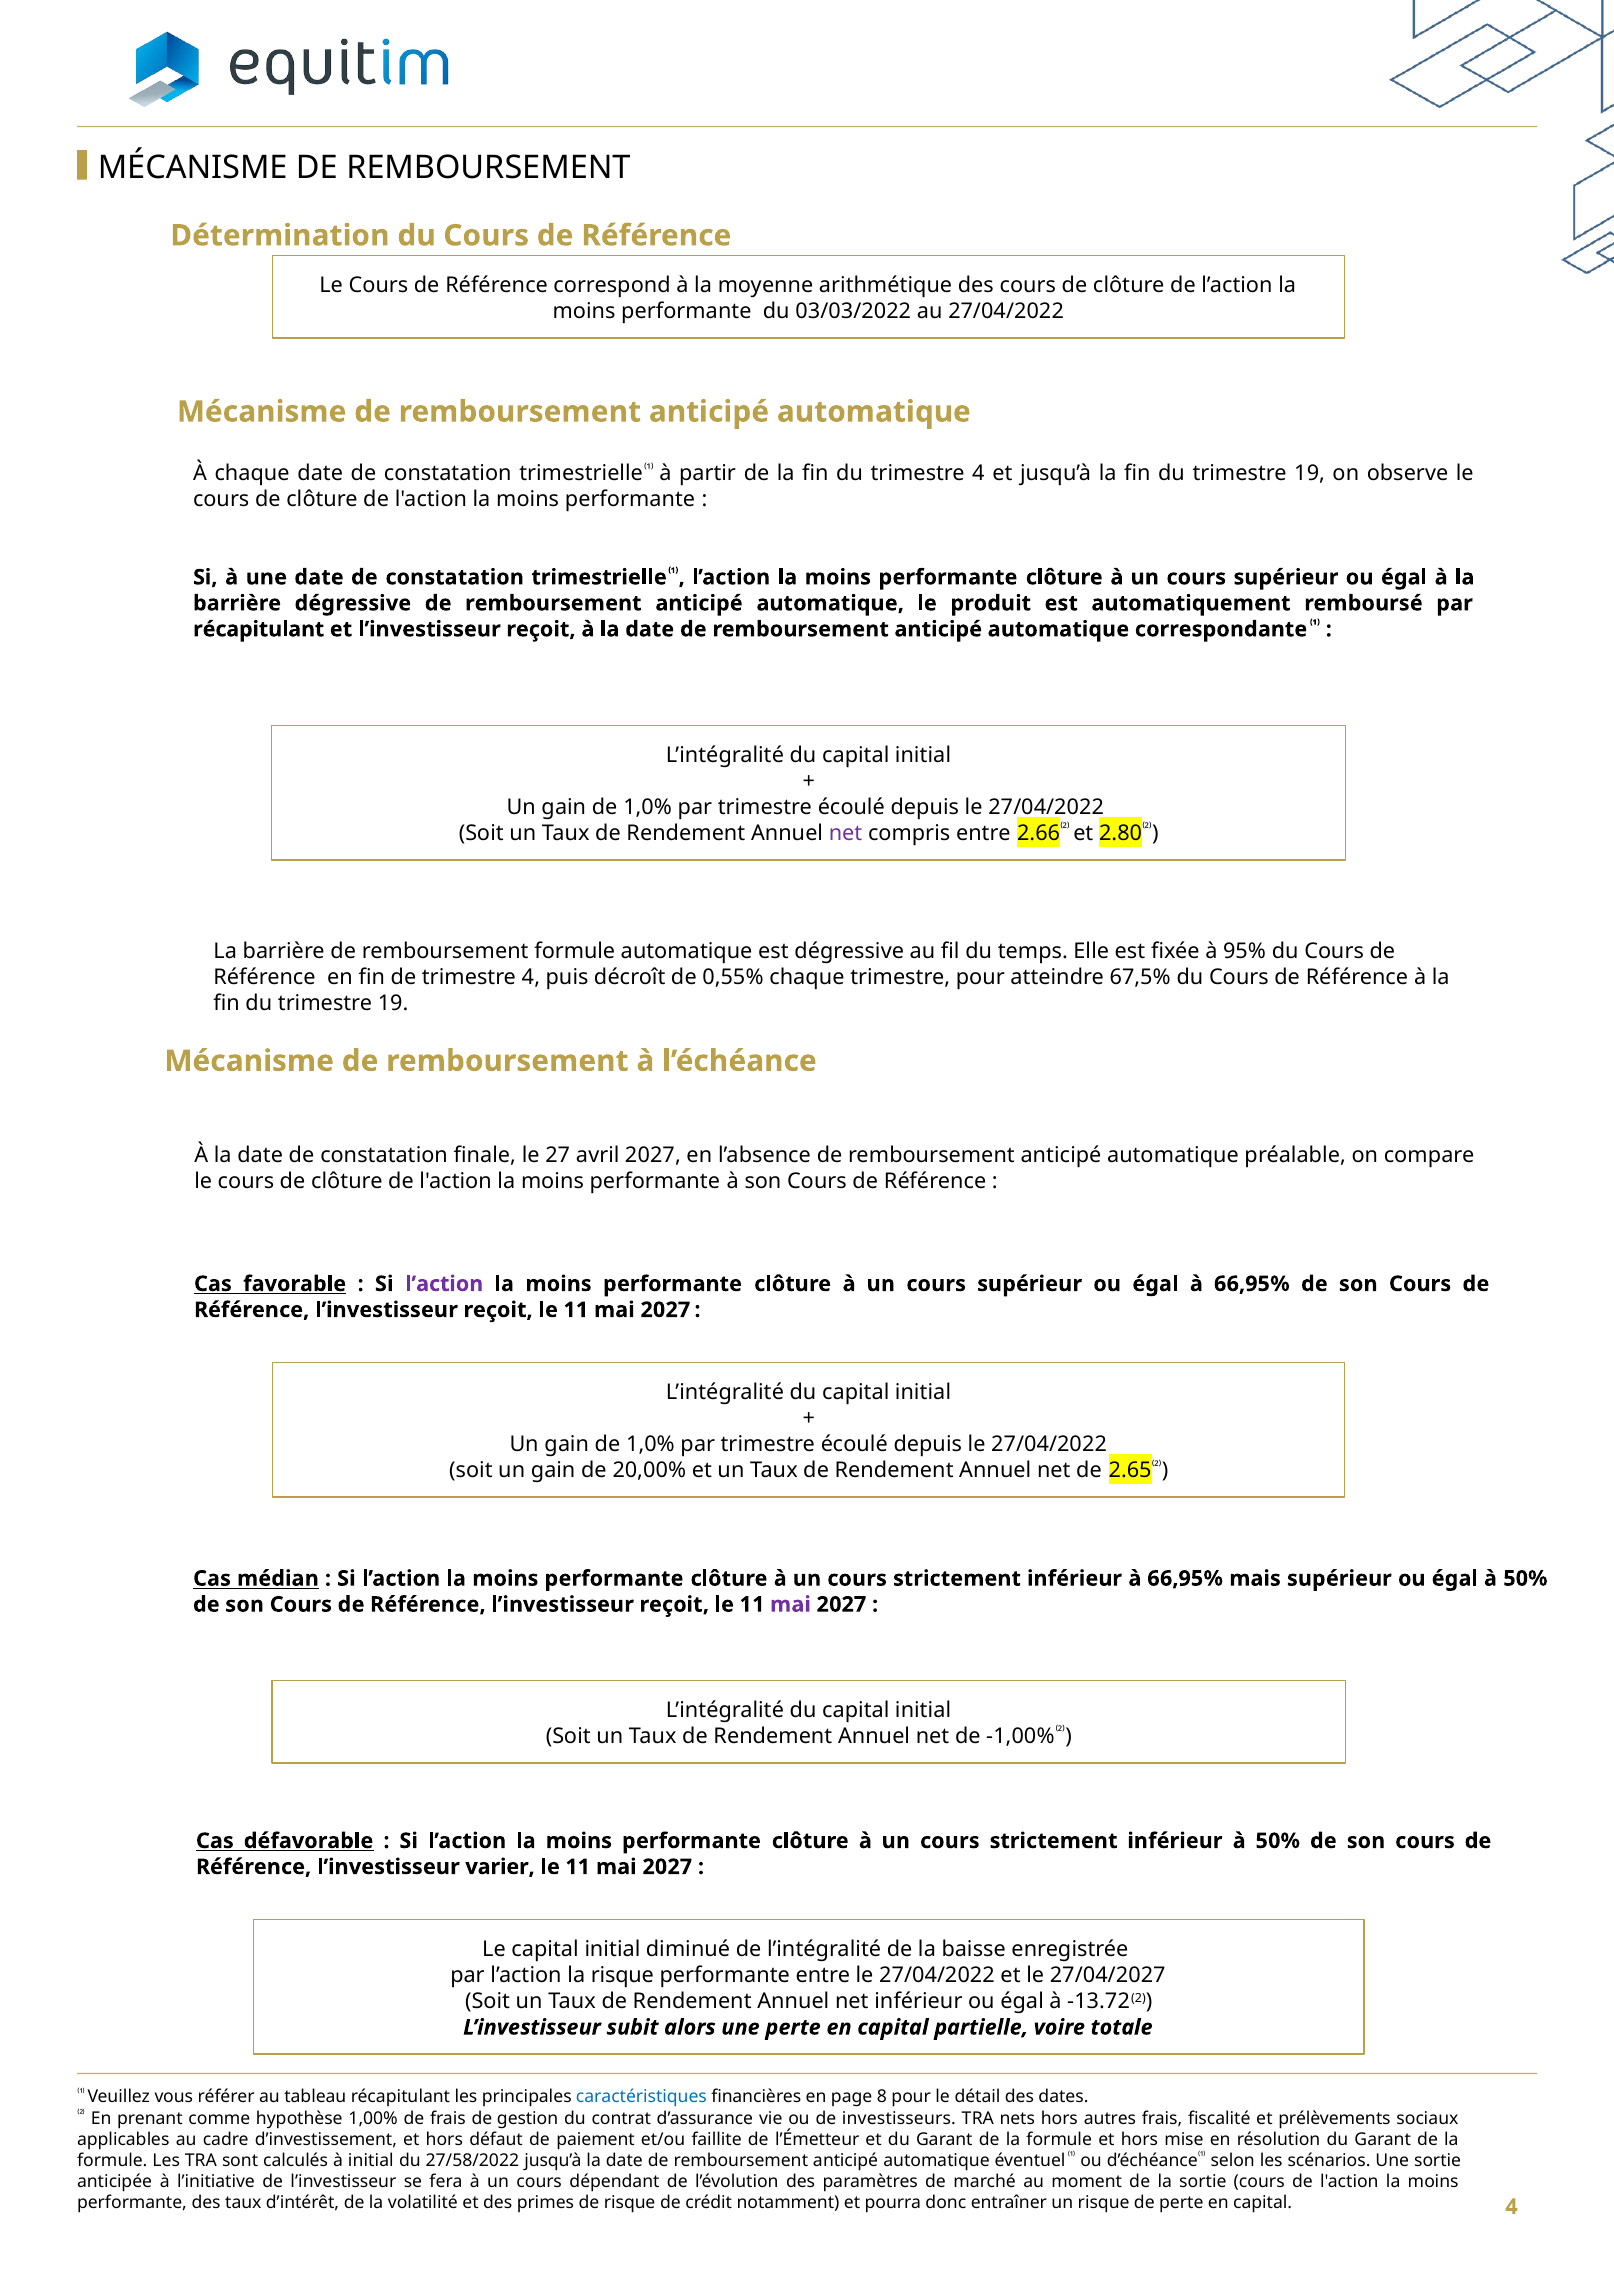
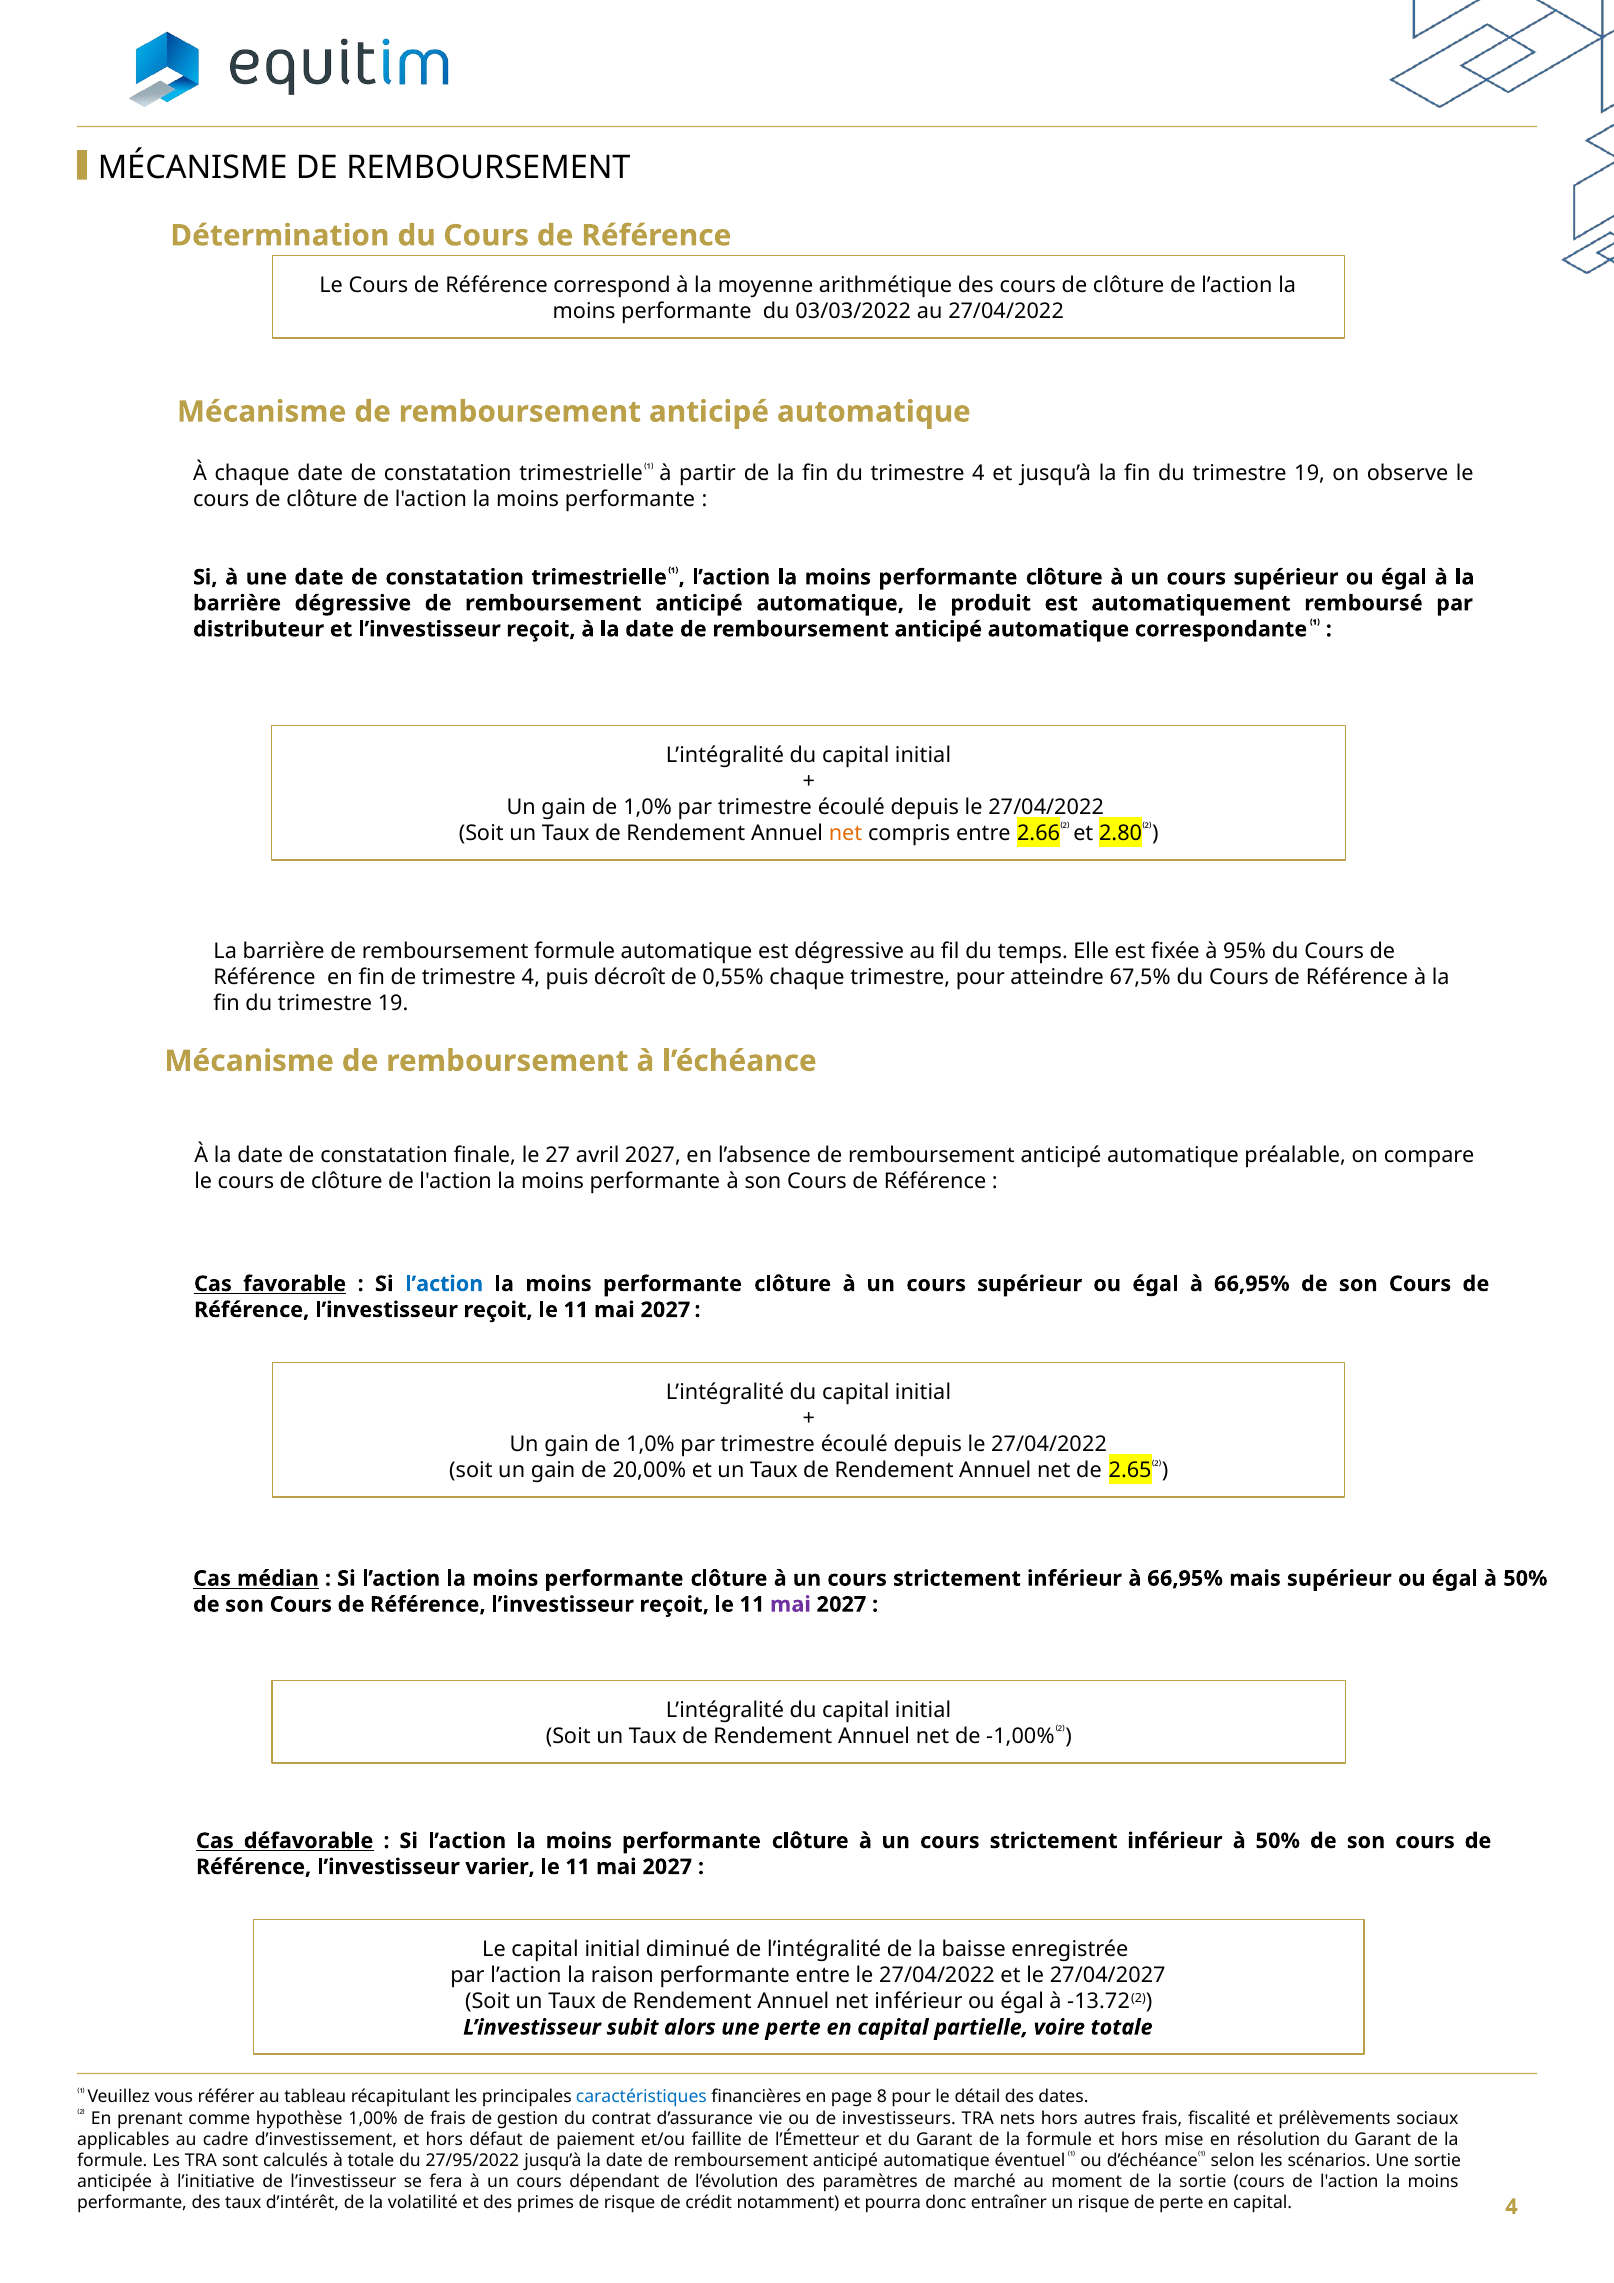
récapitulant: récapitulant -> distributeur (259, 629)
net colour: purple -> orange (845, 833)
l’action colour: purple -> blue (444, 1284)
la risque: risque -> raison (622, 1975)
à initial: initial -> totale (371, 2160)
27/58/2022: 27/58/2022 -> 27/95/2022 (472, 2160)
